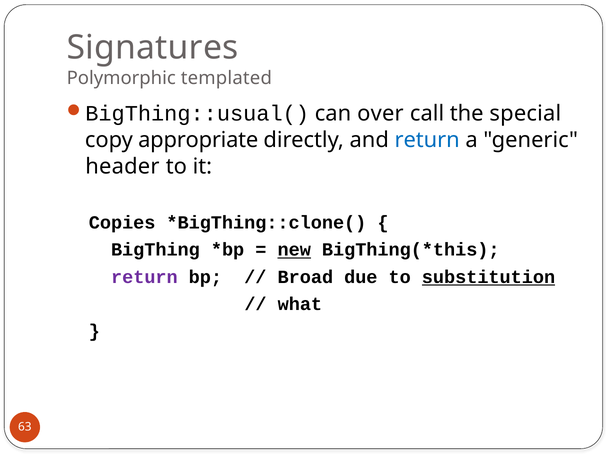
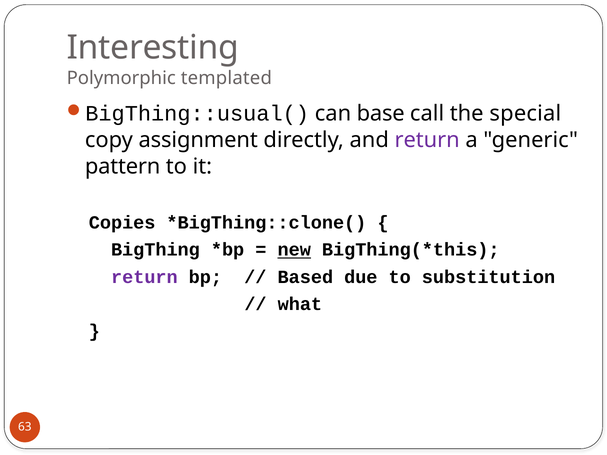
Signatures: Signatures -> Interesting (153, 48)
over: over -> base (381, 114)
appropriate: appropriate -> assignment (198, 140)
return colour: blue -> purple (427, 140)
header: header -> pattern (123, 167)
Broad: Broad -> Based (305, 277)
substitution underline: present -> none (489, 277)
